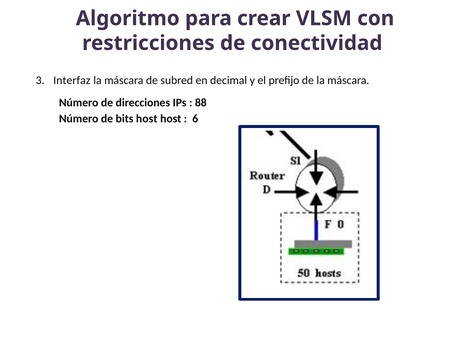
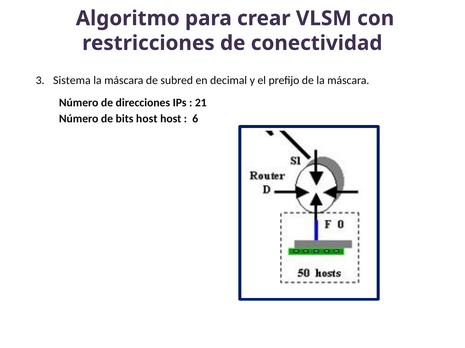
Interfaz: Interfaz -> Sistema (72, 80)
88: 88 -> 21 (201, 103)
